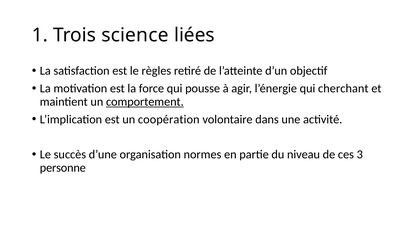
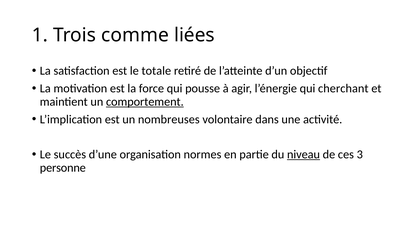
science: science -> comme (135, 35)
règles: règles -> totale (156, 71)
coopération: coopération -> nombreuses (169, 119)
niveau underline: none -> present (304, 154)
